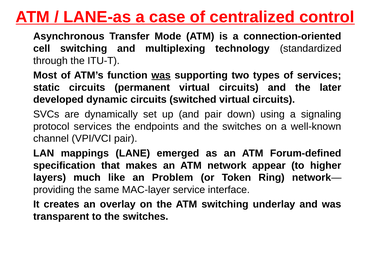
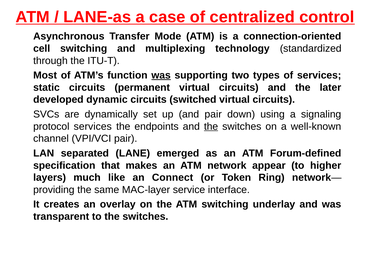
the underline: none -> present (211, 127)
mappings: mappings -> separated (85, 154)
Problem: Problem -> Connect (173, 178)
